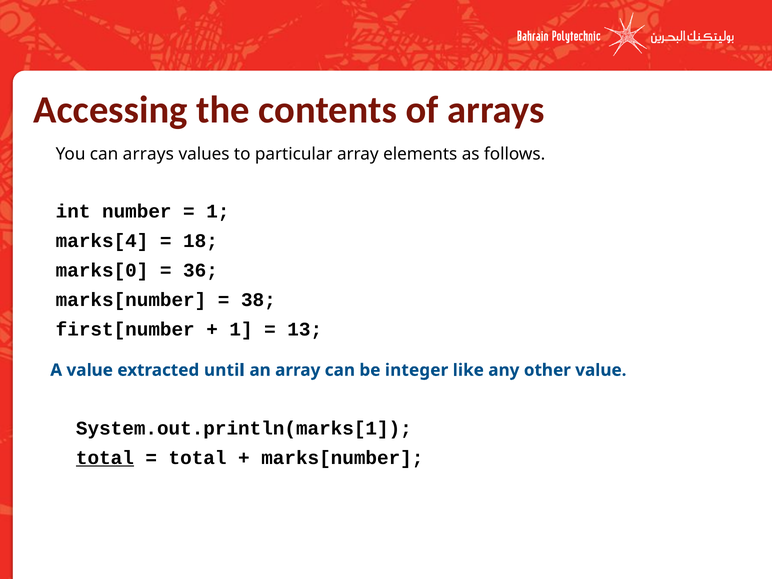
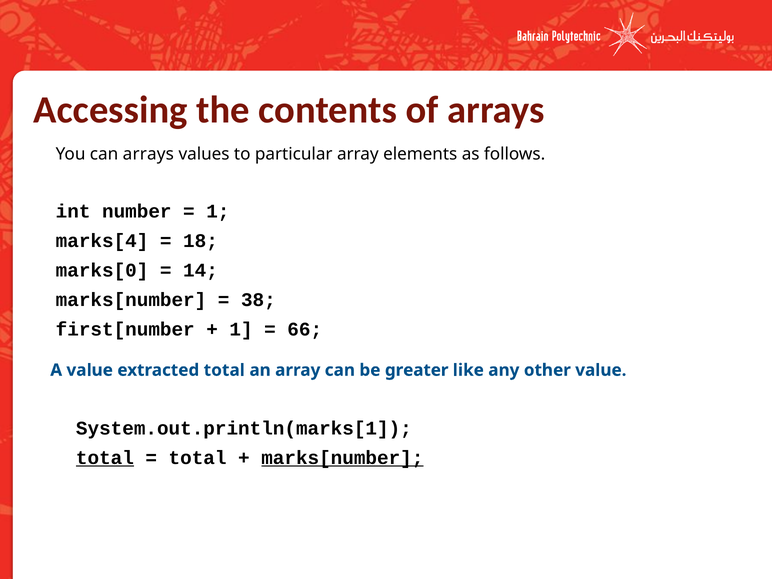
36: 36 -> 14 (200, 270)
13: 13 -> 66 (305, 329)
extracted until: until -> total (224, 370)
integer: integer -> greater (417, 370)
marks[number underline: none -> present (342, 458)
